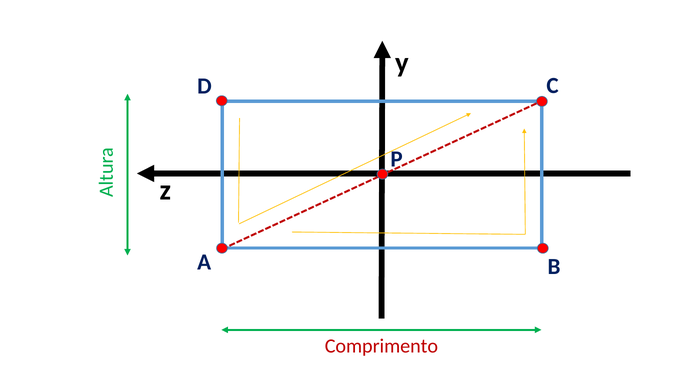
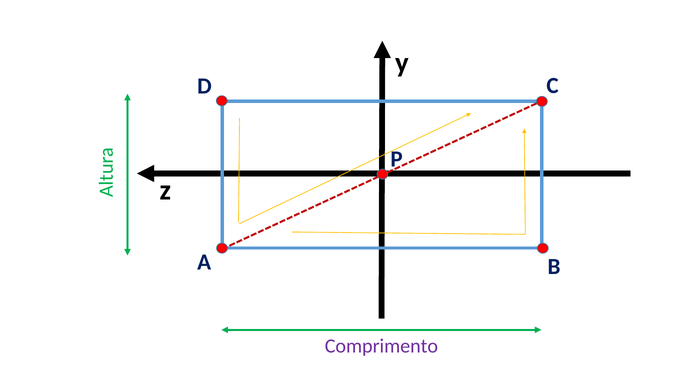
Comprimento colour: red -> purple (381, 346)
